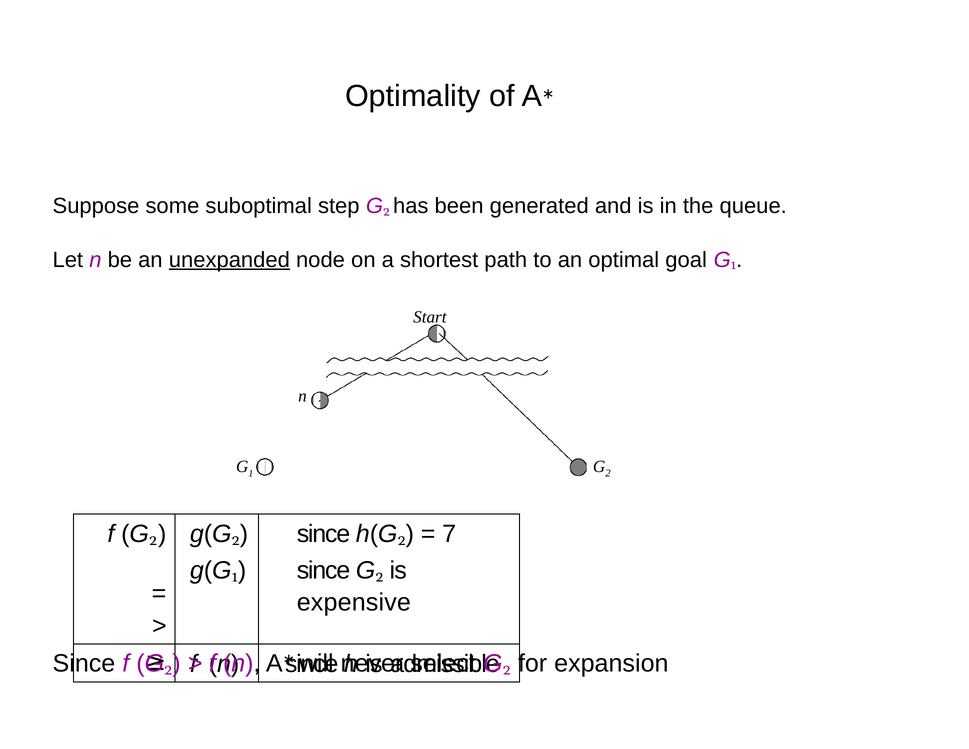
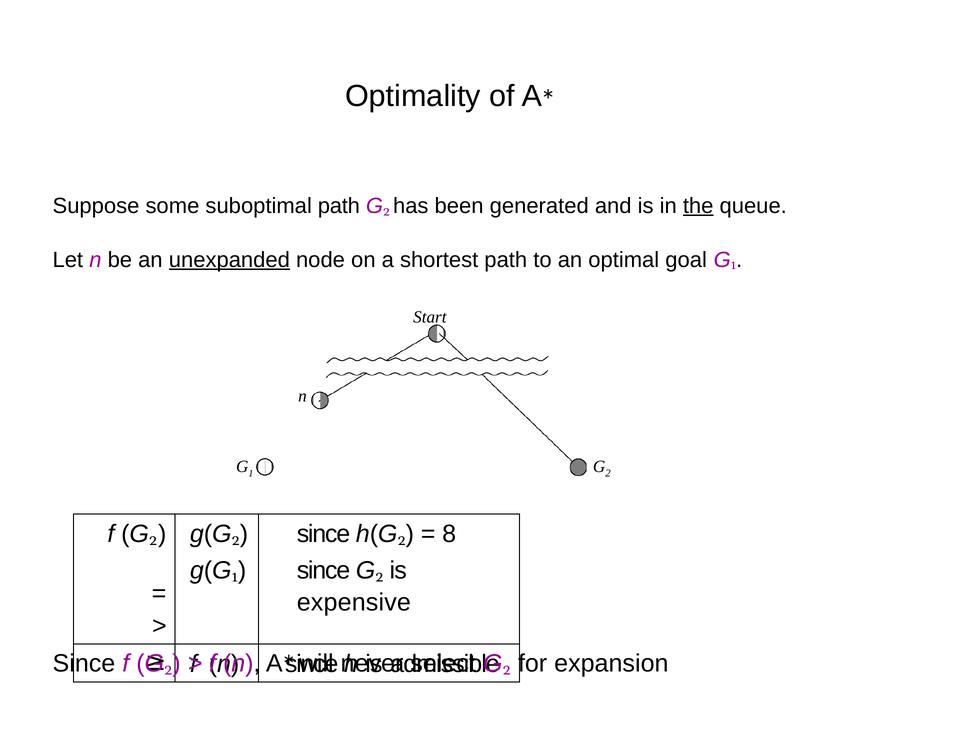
suboptimal step: step -> path (339, 206)
the underline: none -> present (698, 206)
7: 7 -> 8 (449, 534)
